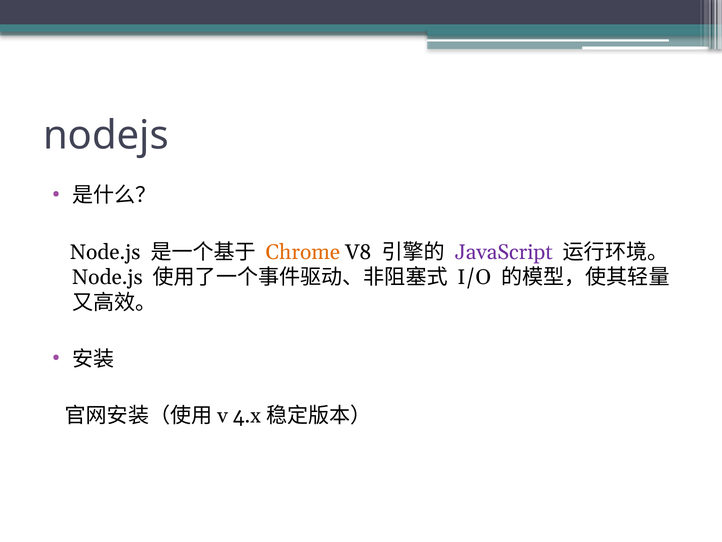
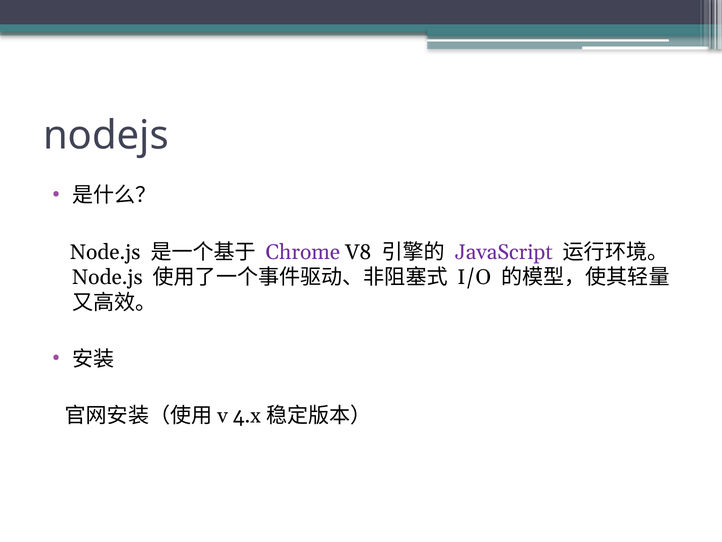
Chrome colour: orange -> purple (303, 252)
